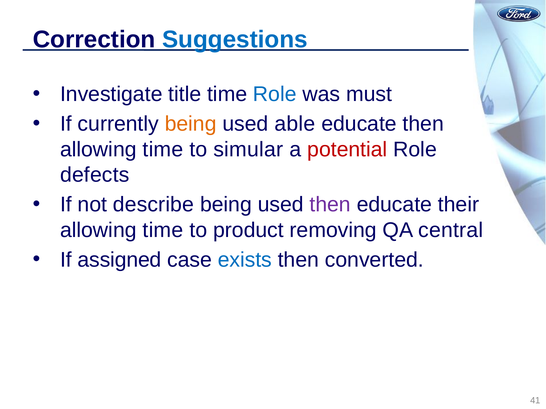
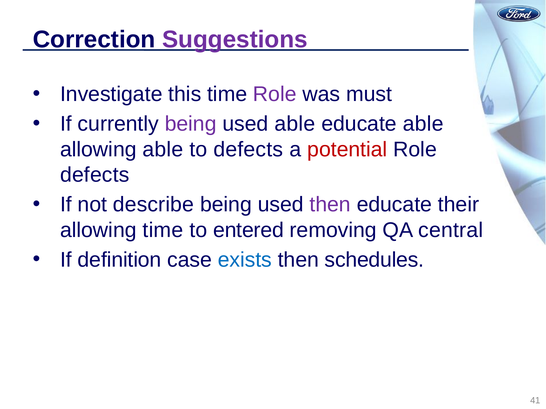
Suggestions colour: blue -> purple (235, 39)
title: title -> this (185, 94)
Role colour: blue -> purple (275, 94)
being colour: orange -> purple (191, 124)
educate then: then -> able (423, 124)
time: time -> able (163, 150)
to simular: simular -> defects (248, 150)
product: product -> entered (249, 230)
assigned: assigned -> definition (120, 260)
converted: converted -> schedules (374, 260)
